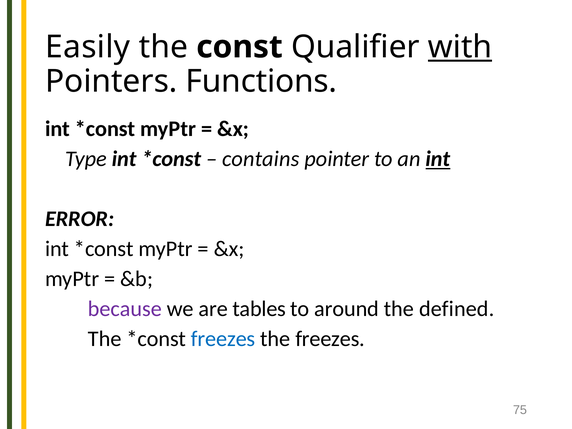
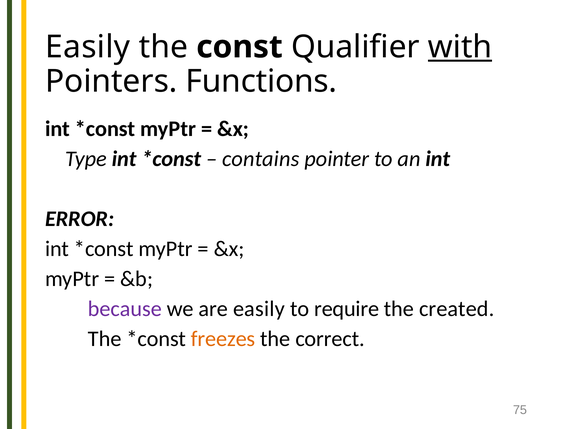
int underline: present -> none (438, 159)
are tables: tables -> easily (259, 309)
around: around -> require (347, 309)
defined: defined -> created (457, 309)
freezes colour: blue -> orange (223, 339)
the freezes: freezes -> correct (330, 339)
